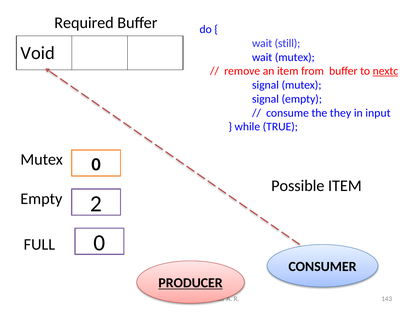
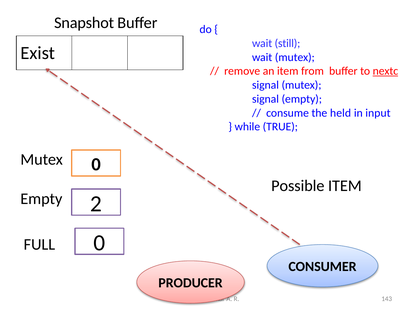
Required: Required -> Snapshot (84, 23)
Void: Void -> Exist (38, 53)
they: they -> held (341, 113)
PRODUCER underline: present -> none (191, 283)
